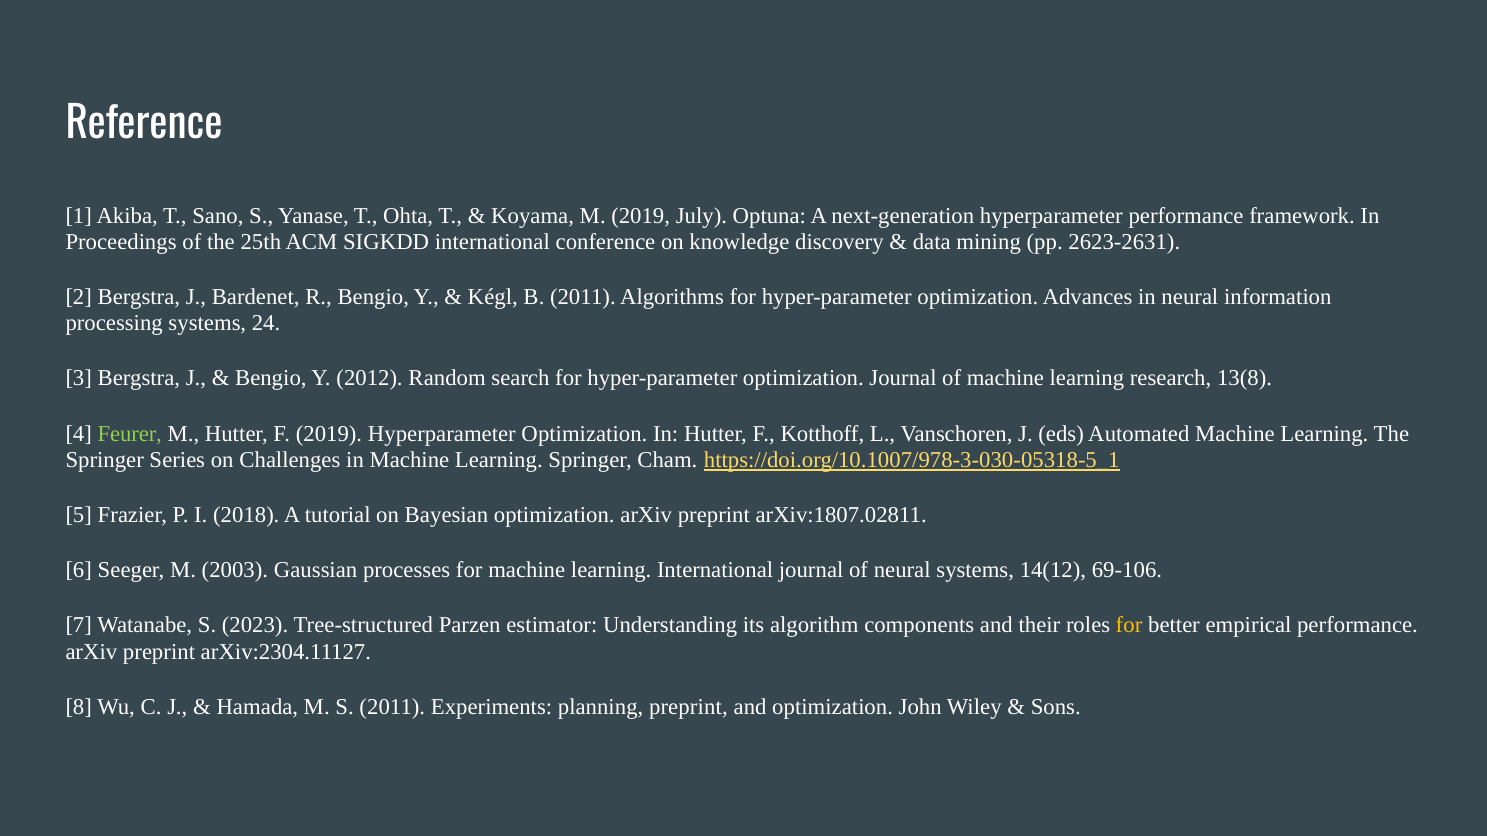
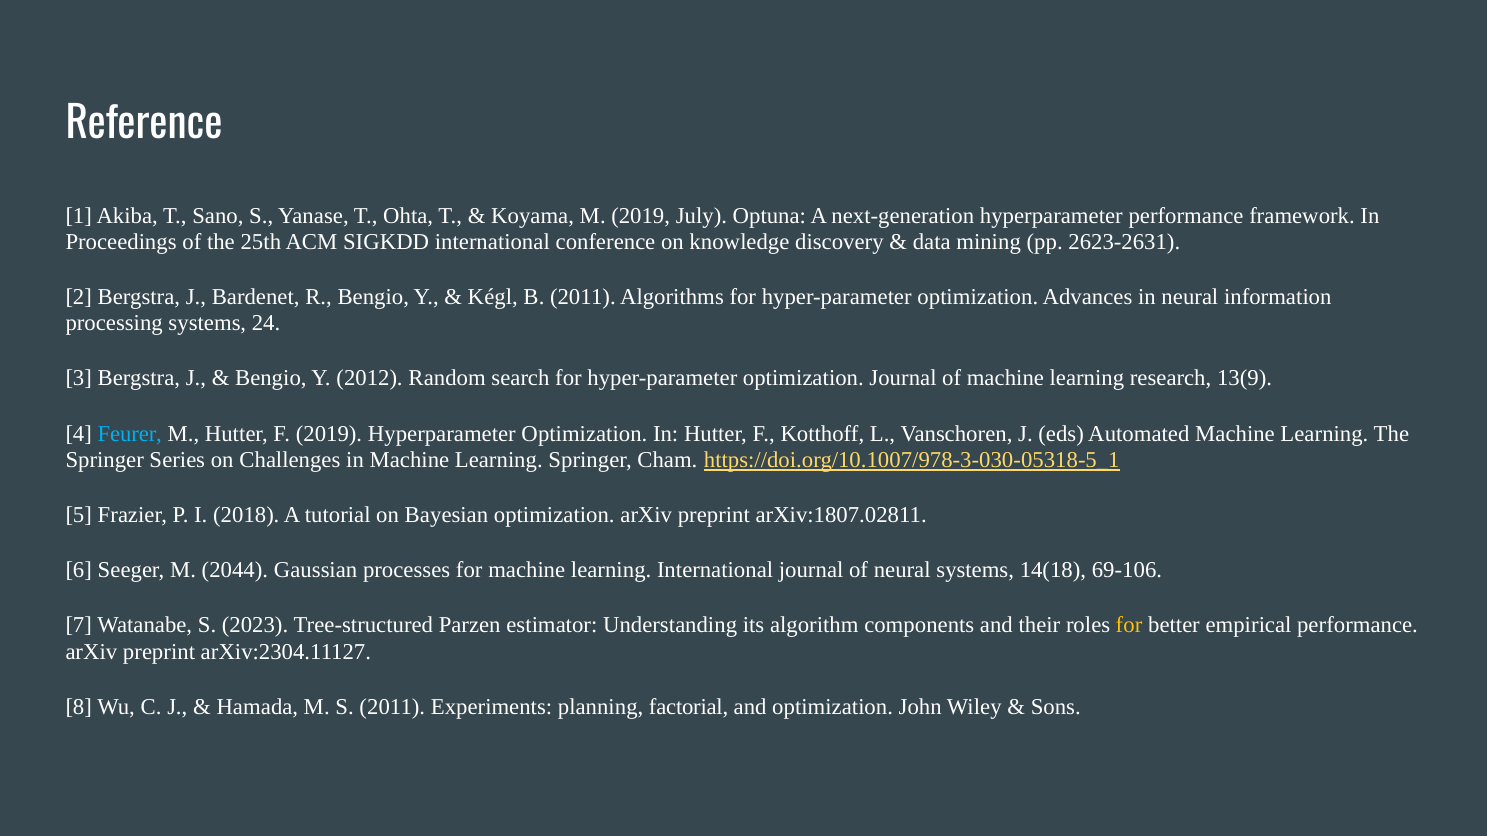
13(8: 13(8 -> 13(9 (1245, 379)
Feurer colour: light green -> light blue (130, 434)
2003: 2003 -> 2044 (235, 571)
14(12: 14(12 -> 14(18 (1053, 571)
planning preprint: preprint -> factorial (689, 707)
